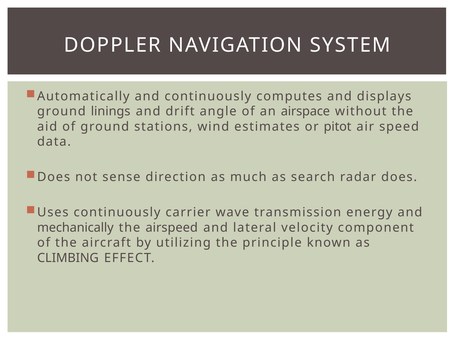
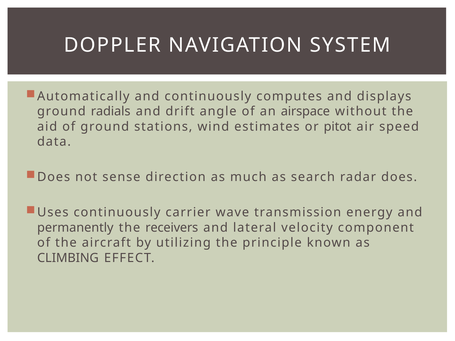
linings: linings -> radials (111, 111)
mechanically: mechanically -> permanently (75, 228)
airspeed: airspeed -> receivers (172, 228)
